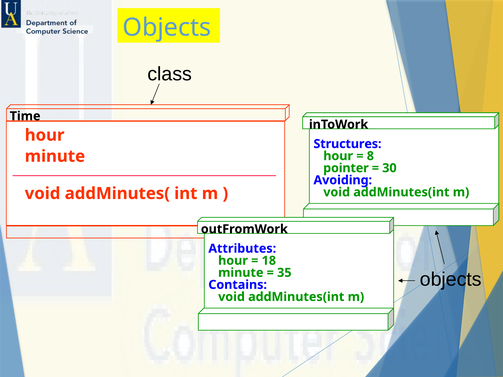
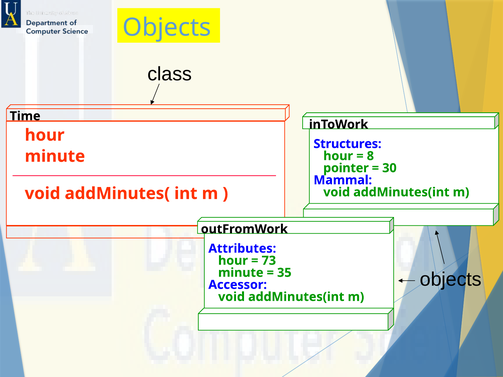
Avoiding: Avoiding -> Mammal (343, 180)
18: 18 -> 73 (269, 261)
Contains: Contains -> Accessor (238, 285)
